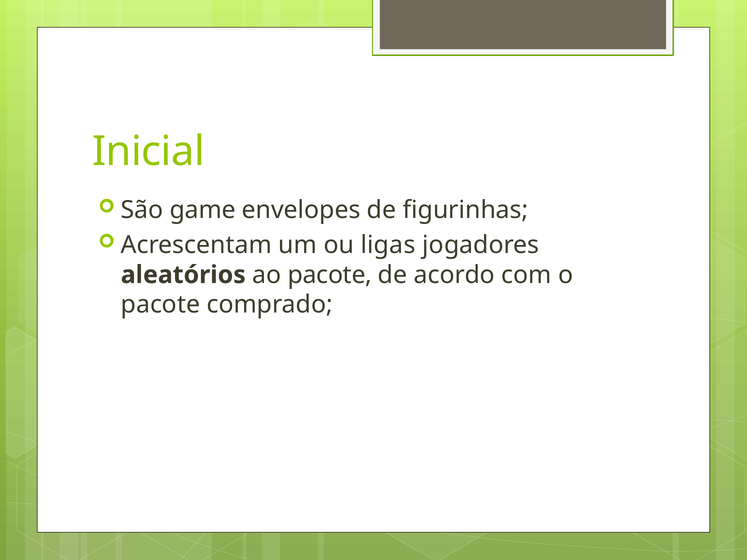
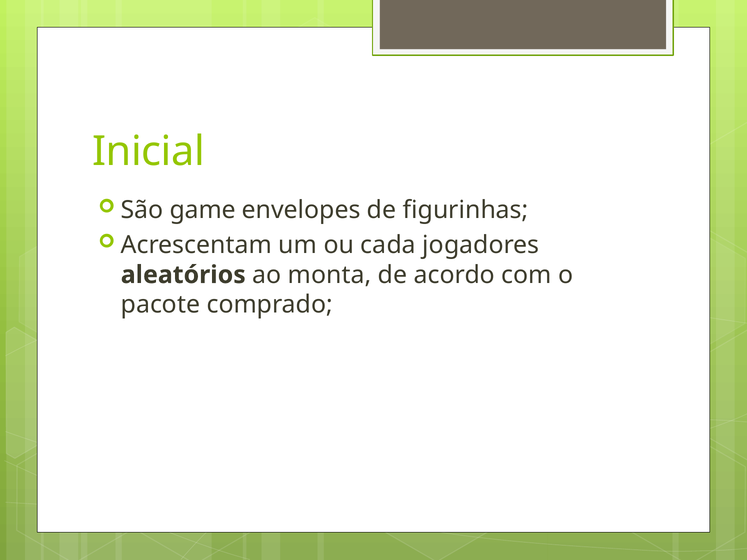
ligas: ligas -> cada (388, 245)
ao pacote: pacote -> monta (330, 275)
